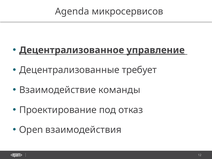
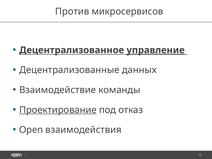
Agenda: Agenda -> Против (72, 11)
требует: требует -> данных (139, 70)
Проектирование underline: none -> present (58, 110)
